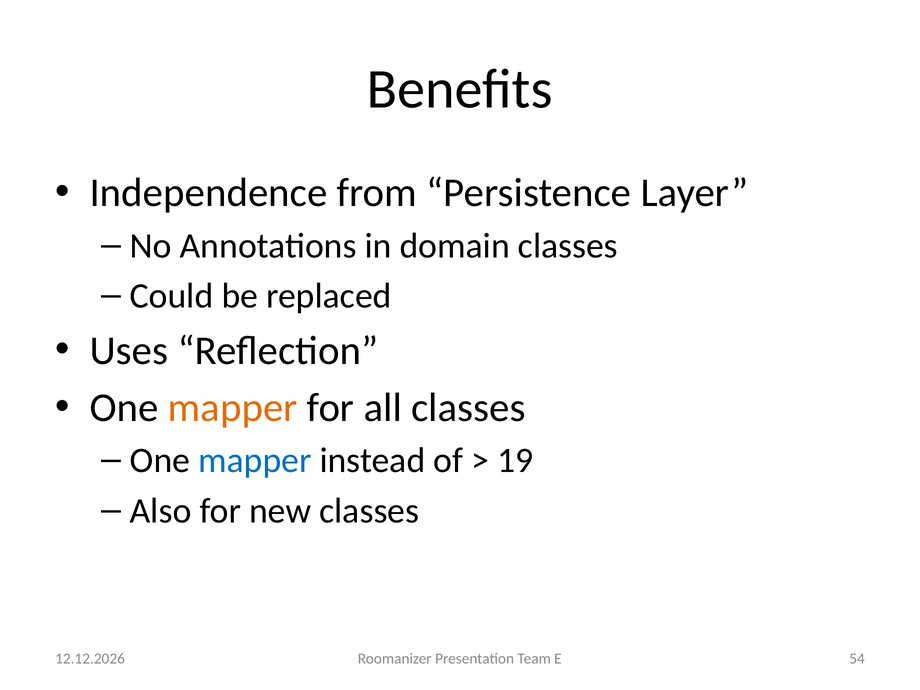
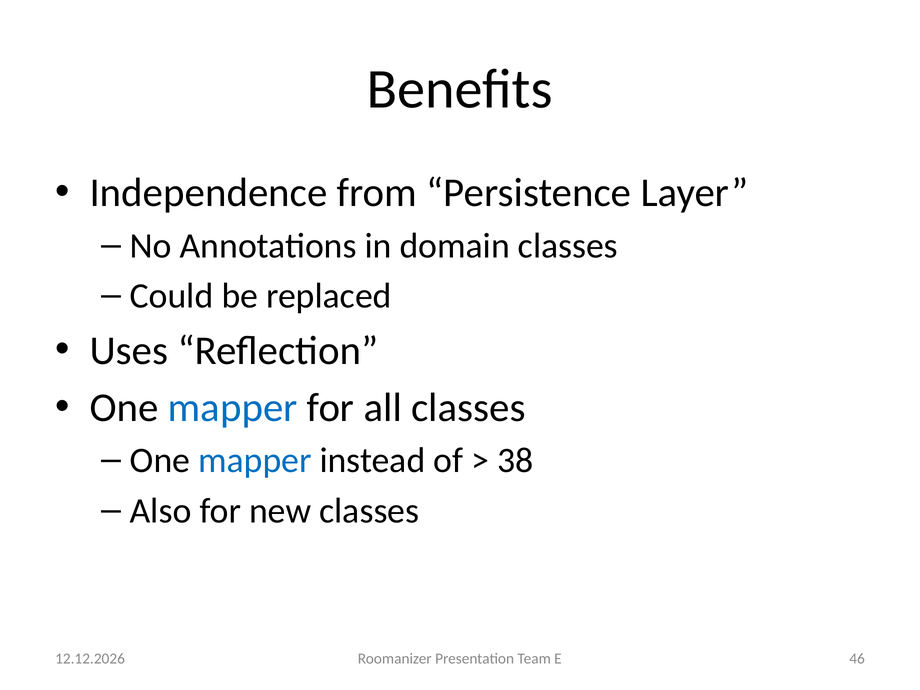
mapper colour: orange -> blue (233, 408)
19: 19 -> 38 (515, 461)
54: 54 -> 46 (857, 659)
